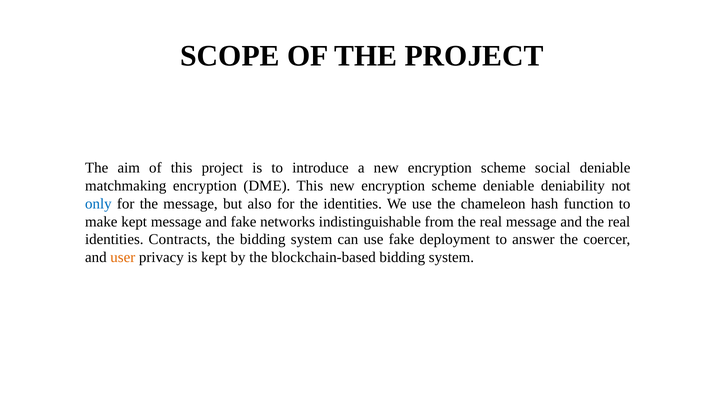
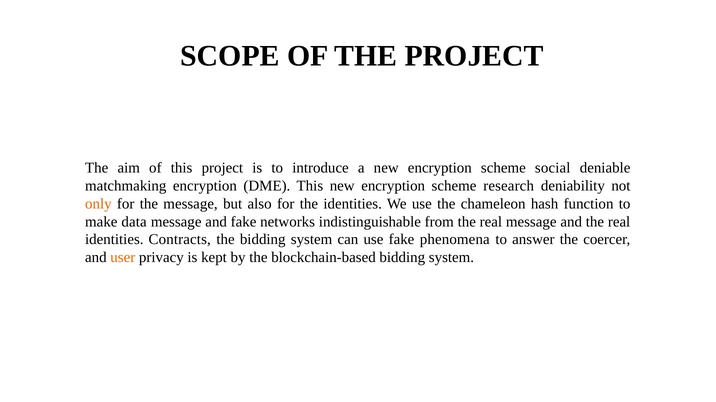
scheme deniable: deniable -> research (509, 186)
only colour: blue -> orange (98, 204)
make kept: kept -> data (134, 222)
deployment: deployment -> phenomena (455, 240)
